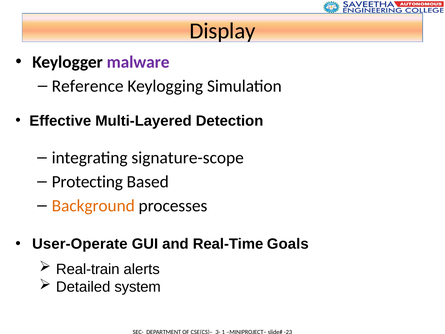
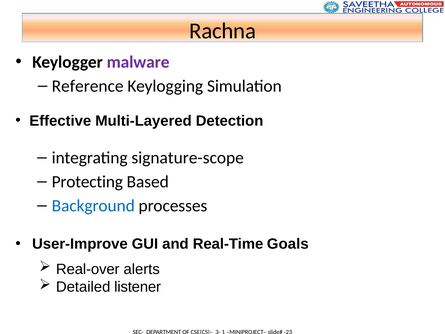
Display: Display -> Rachna (223, 31)
Background colour: orange -> blue (93, 206)
User-Operate: User-Operate -> User-Improve (80, 244)
Real-train: Real-train -> Real-over (88, 269)
system: system -> listener (138, 287)
